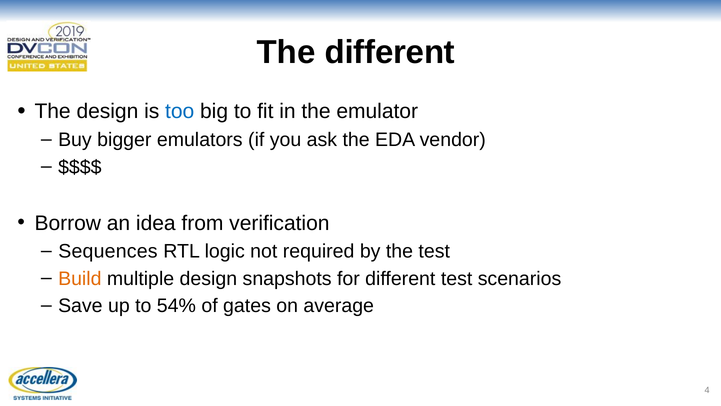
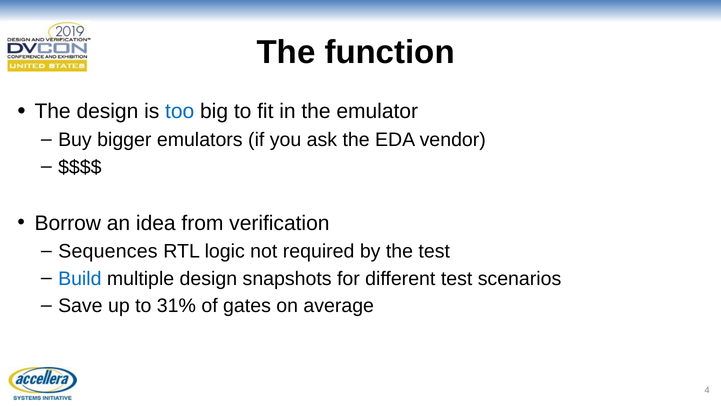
The different: different -> function (390, 52)
Build colour: orange -> blue (80, 278)
54%: 54% -> 31% (176, 306)
